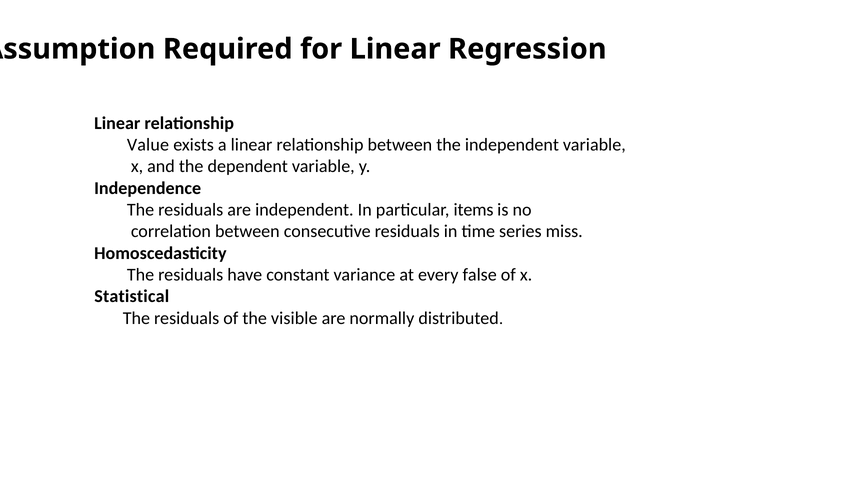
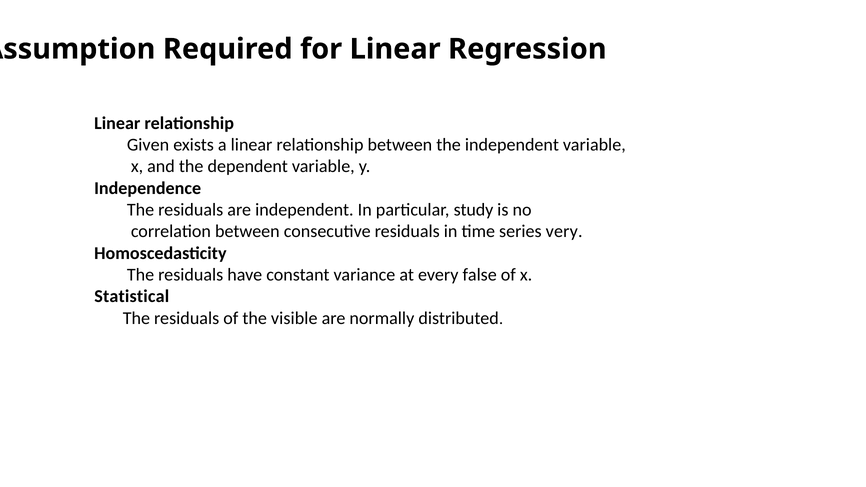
Value: Value -> Given (148, 145)
items: items -> study (473, 210)
miss: miss -> very (564, 231)
